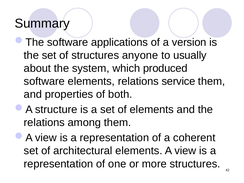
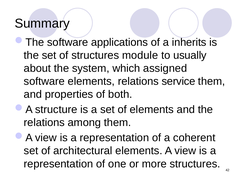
version: version -> inherits (189, 42)
anyone: anyone -> module (140, 55)
produced: produced -> assigned (165, 68)
